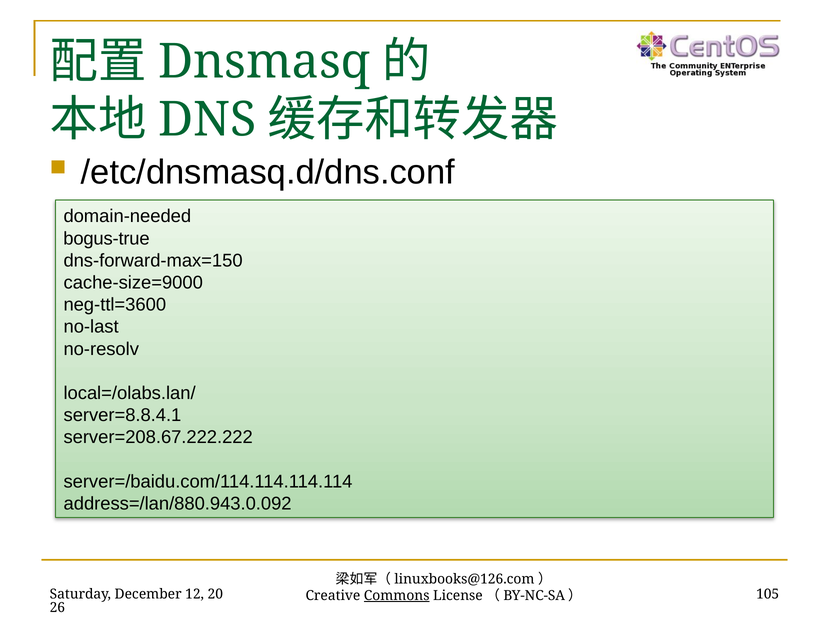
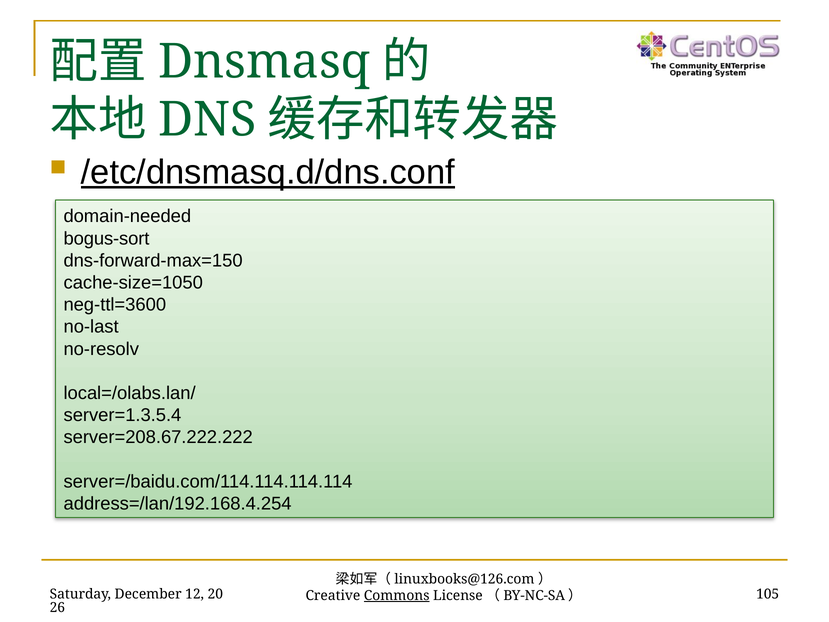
/etc/dnsmasq.d/dns.conf underline: none -> present (268, 172)
bogus-true: bogus-true -> bogus-sort (106, 238)
cache-size=9000: cache-size=9000 -> cache-size=1050 (133, 283)
server=8.8.4.1: server=8.8.4.1 -> server=1.3.5.4 (122, 415)
address=/lan/880.943.0.092: address=/lan/880.943.0.092 -> address=/lan/192.168.4.254 (178, 504)
